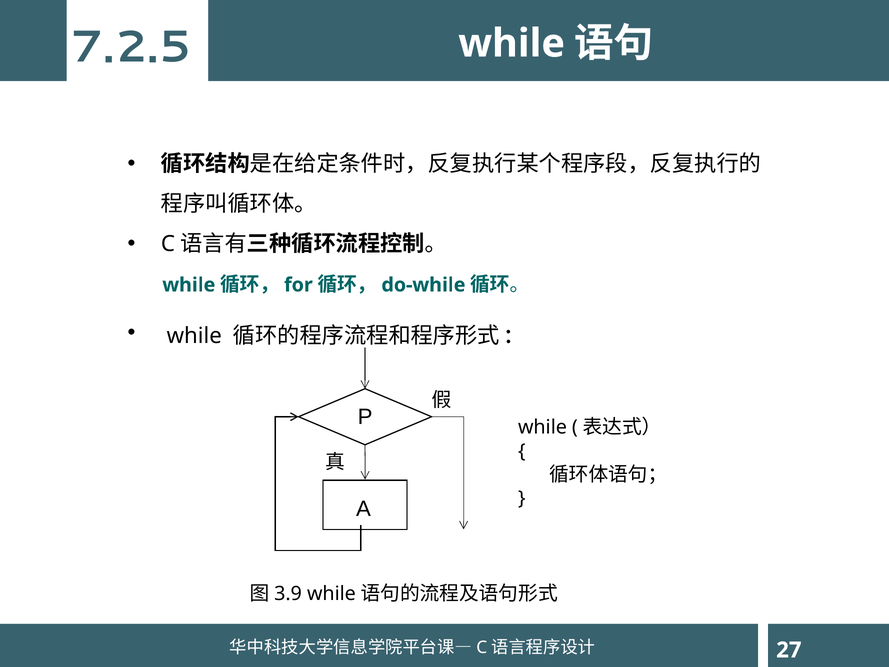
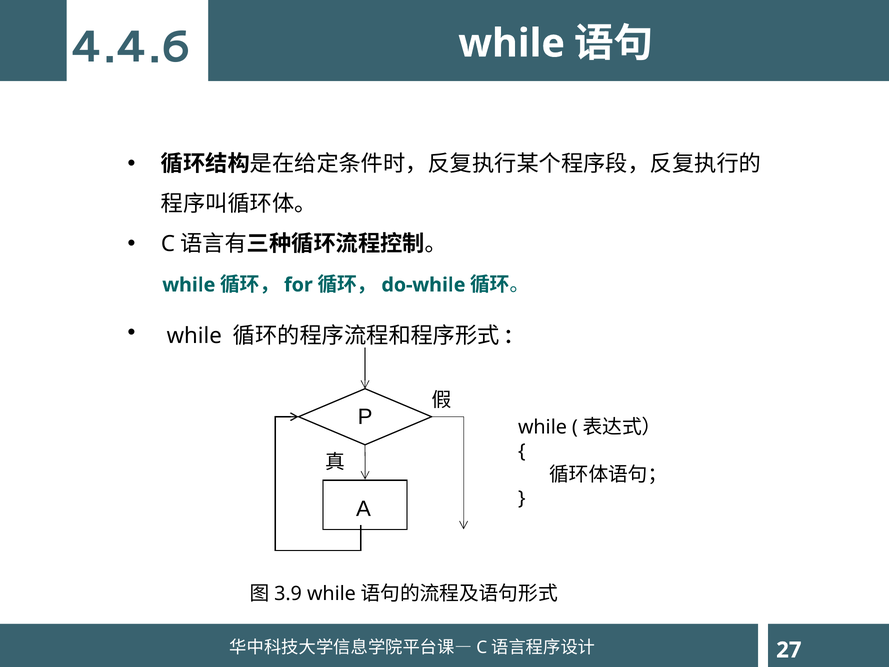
7.2.5: 7.2.5 -> 4.4.6 (131, 47)
